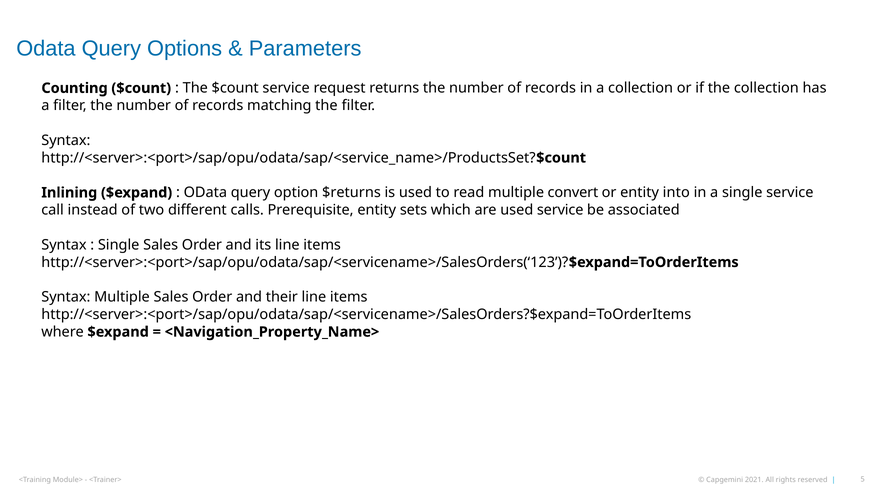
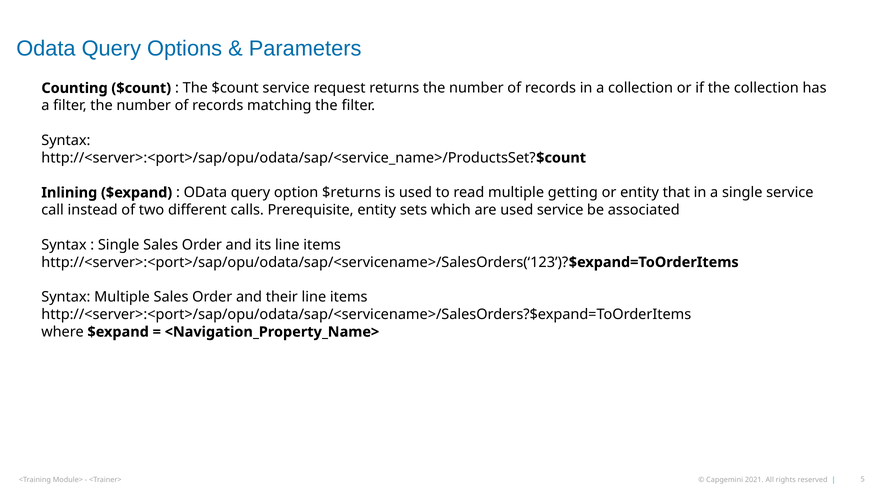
convert: convert -> getting (573, 193)
into: into -> that (676, 193)
